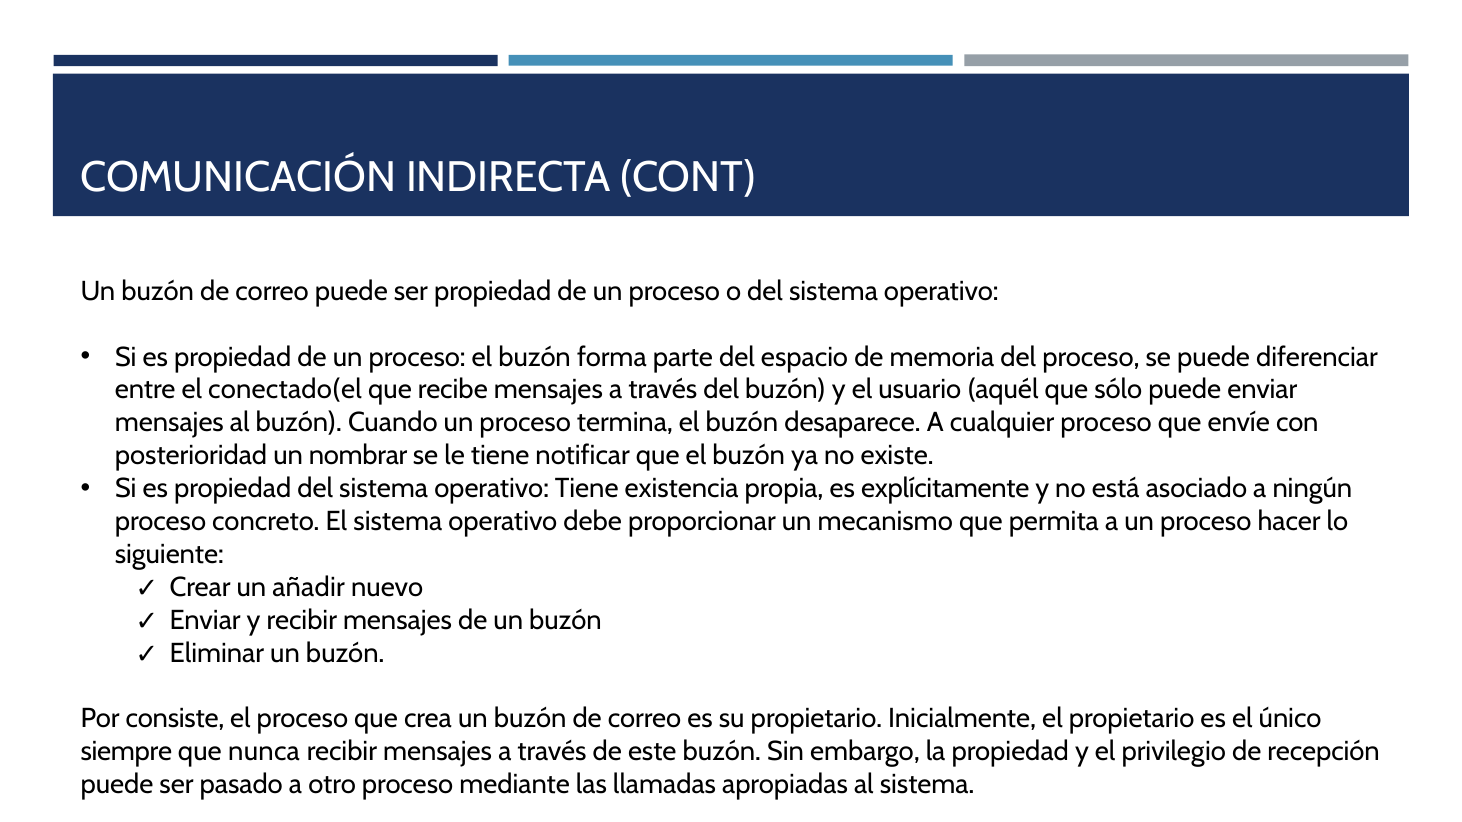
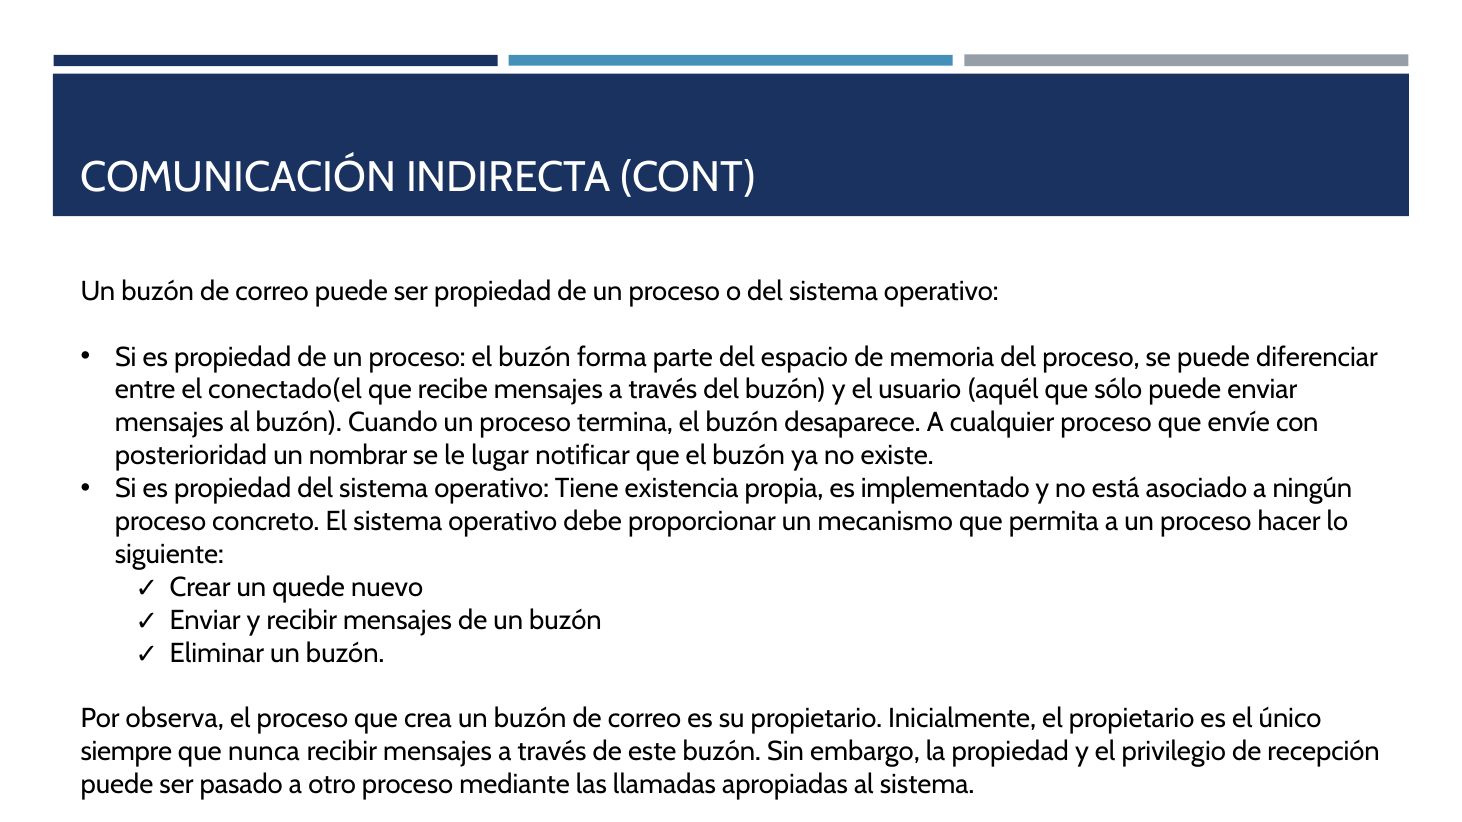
le tiene: tiene -> lugar (500, 456)
explícitamente: explícitamente -> implementado (945, 489)
añadir: añadir -> quede (309, 587)
consiste: consiste -> observa (175, 719)
